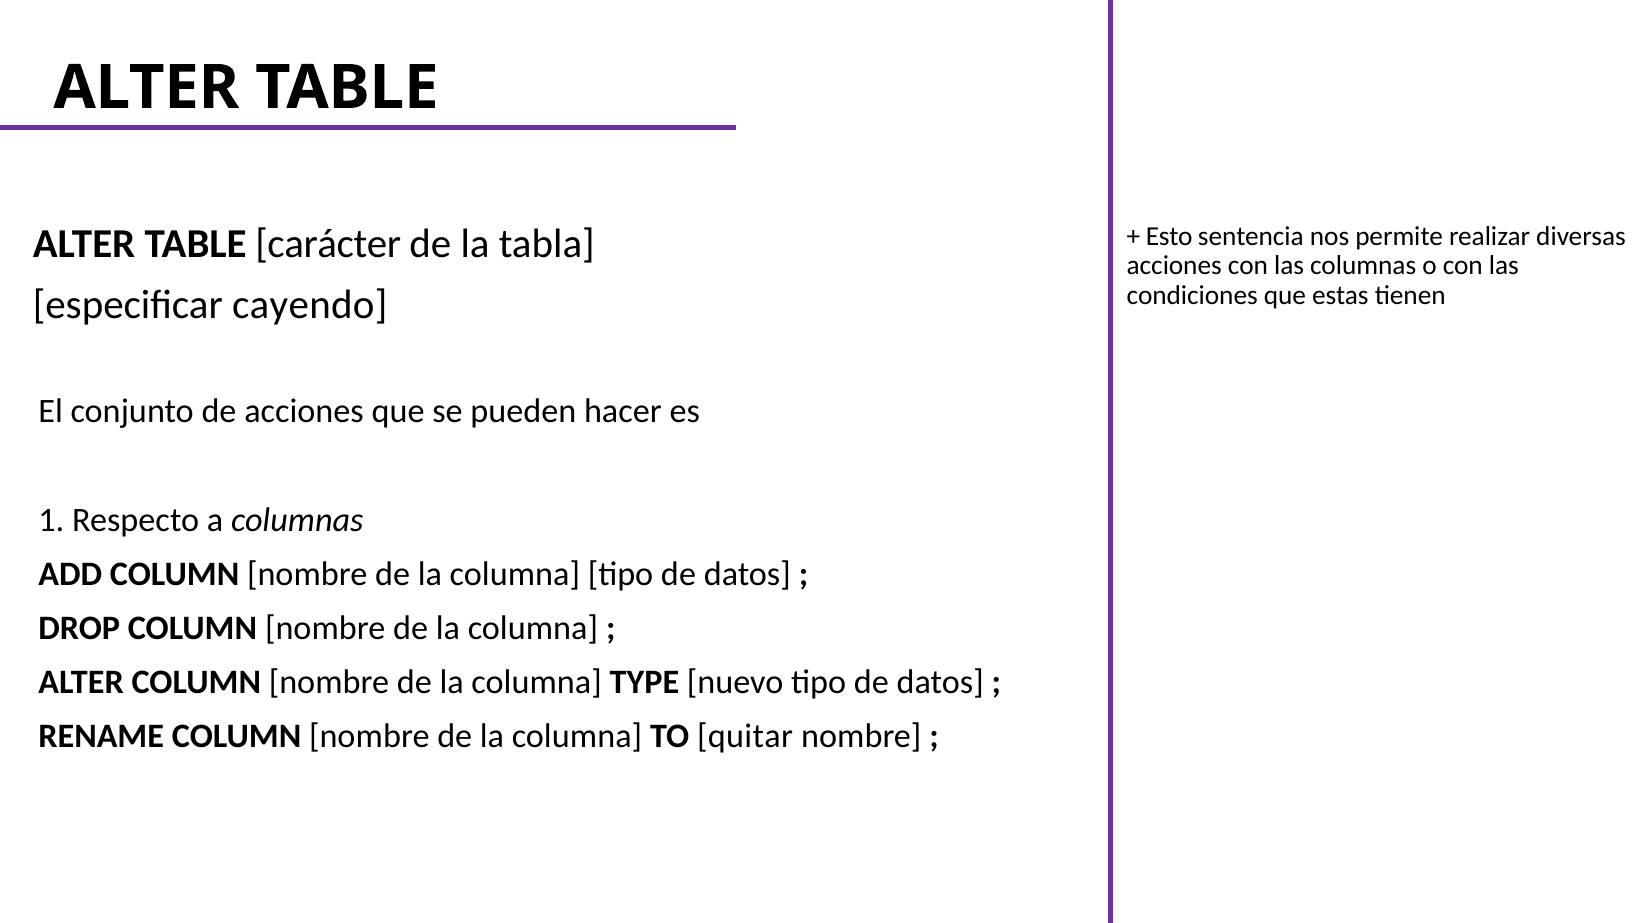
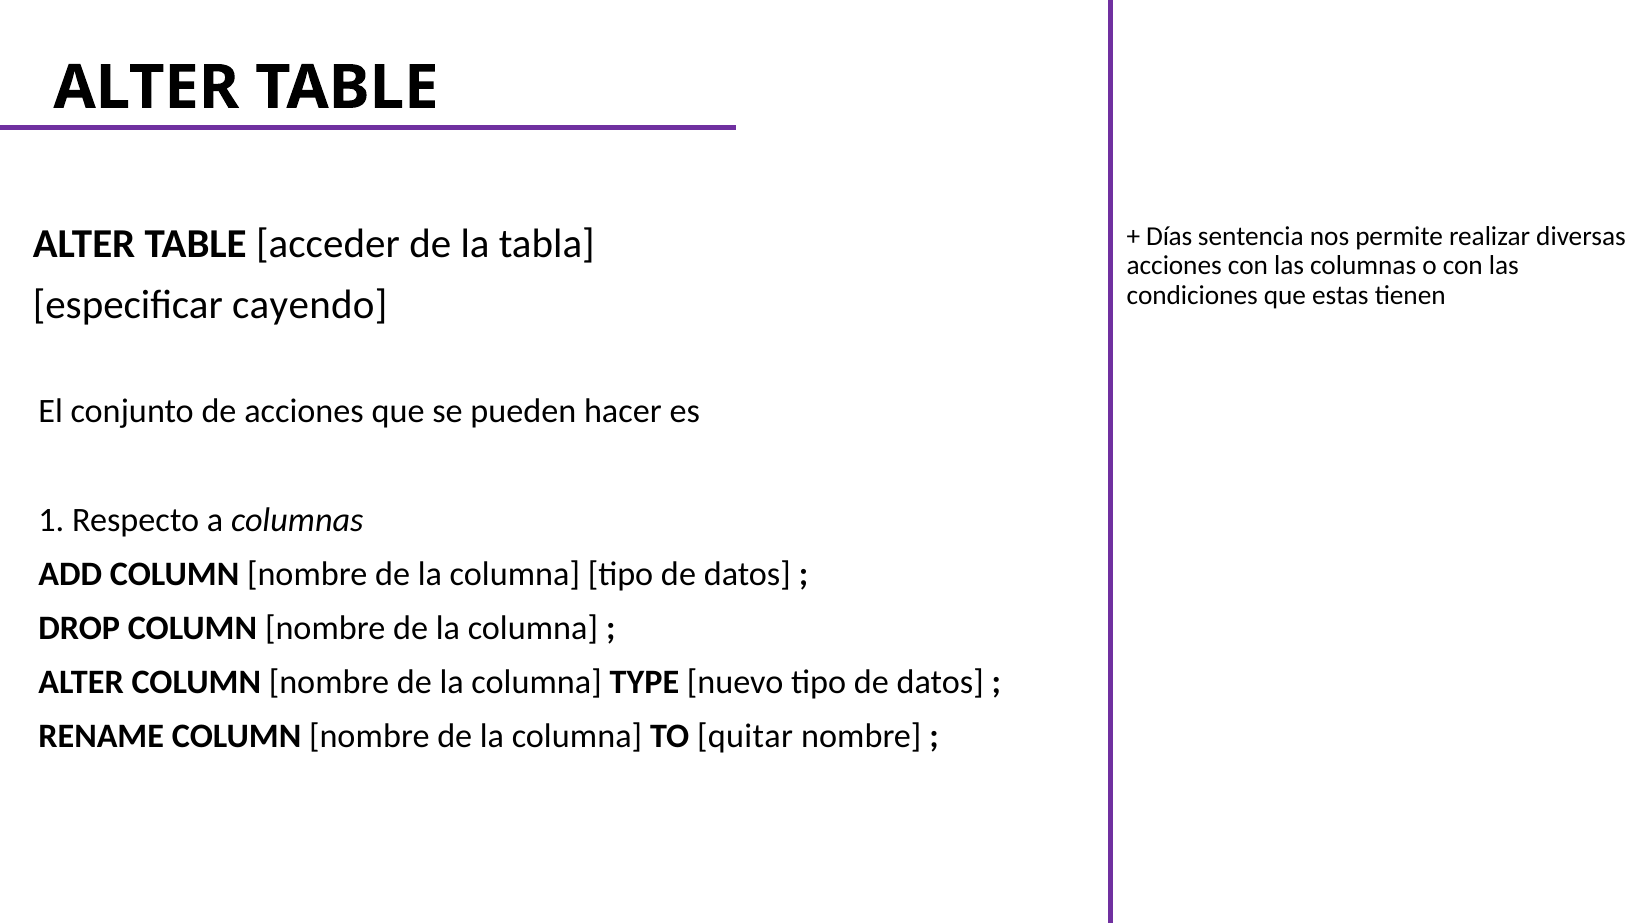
Esto: Esto -> Días (1169, 236)
carácter: carácter -> acceder (328, 244)
